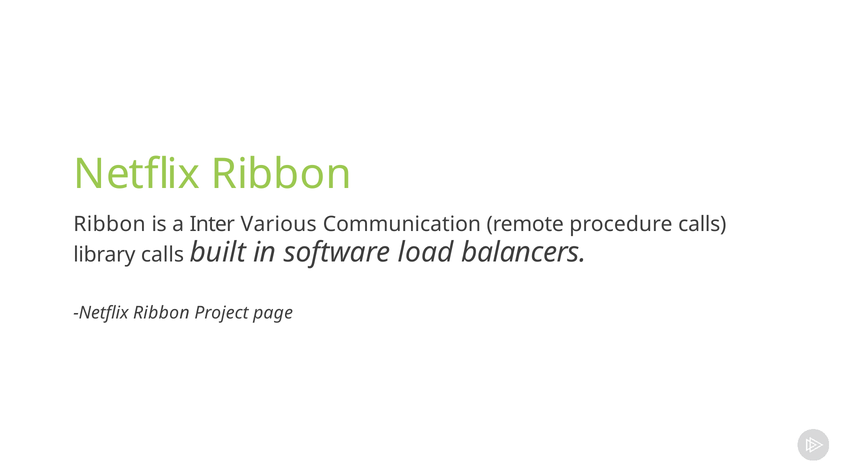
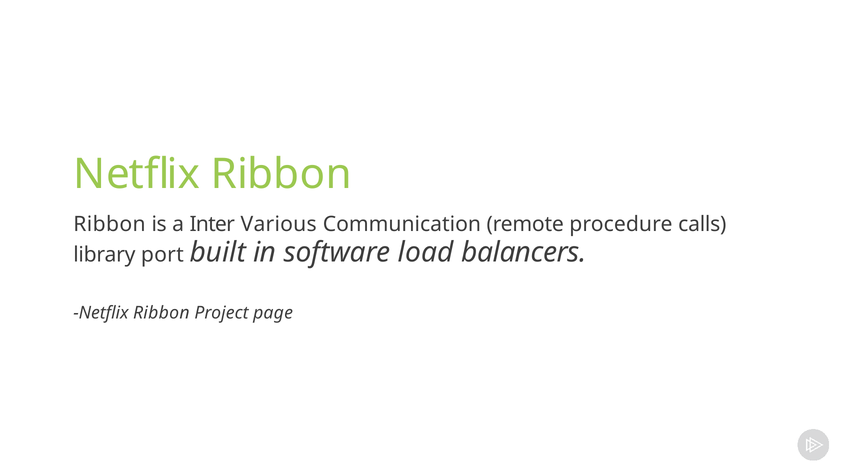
library calls: calls -> port (162, 255)
